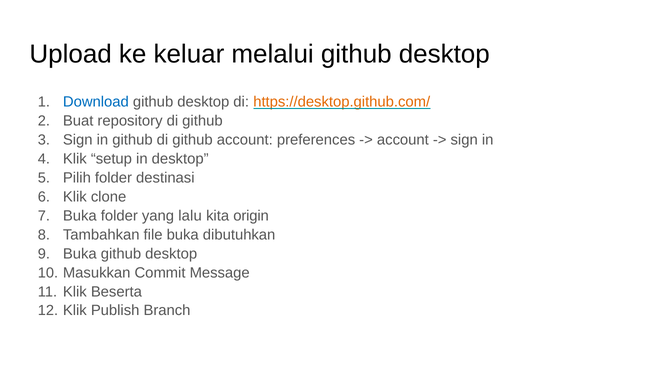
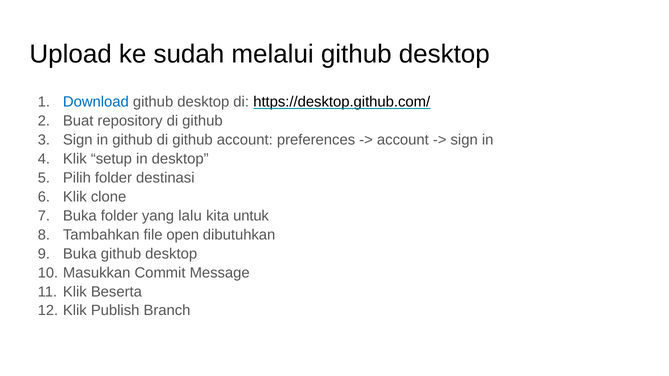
keluar: keluar -> sudah (189, 54)
https://desktop.github.com/ colour: orange -> black (342, 102)
origin: origin -> untuk (251, 216)
file buka: buka -> open (183, 235)
